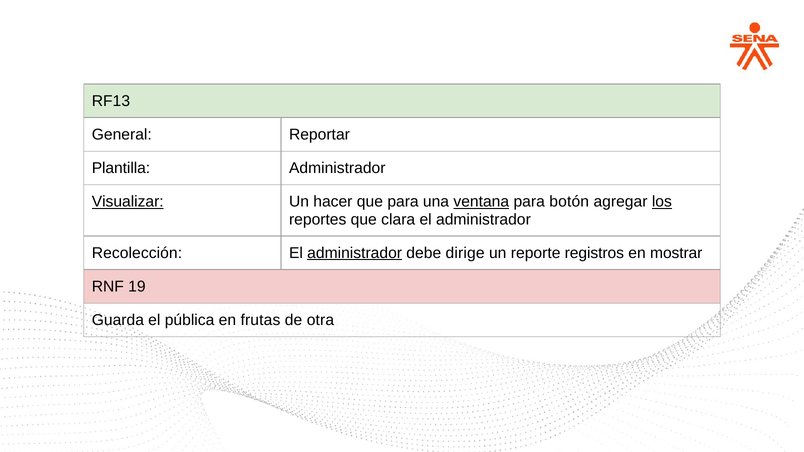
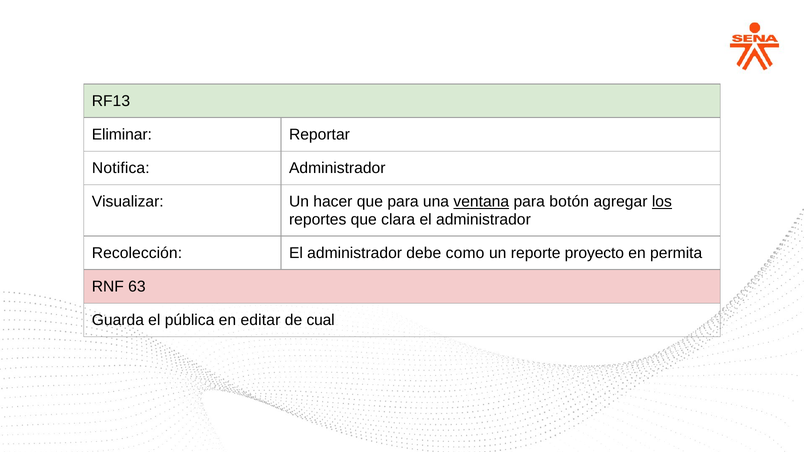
General: General -> Eliminar (122, 135)
Plantilla: Plantilla -> Notifica (121, 168)
Visualizar underline: present -> none (128, 202)
administrador underline: present -> none (355, 253)
dirige: dirige -> como (465, 253)
registros: registros -> proyecto (594, 253)
mostrar: mostrar -> permita (676, 253)
19: 19 -> 63 (137, 287)
frutas: frutas -> editar (260, 320)
otra: otra -> cual (321, 320)
